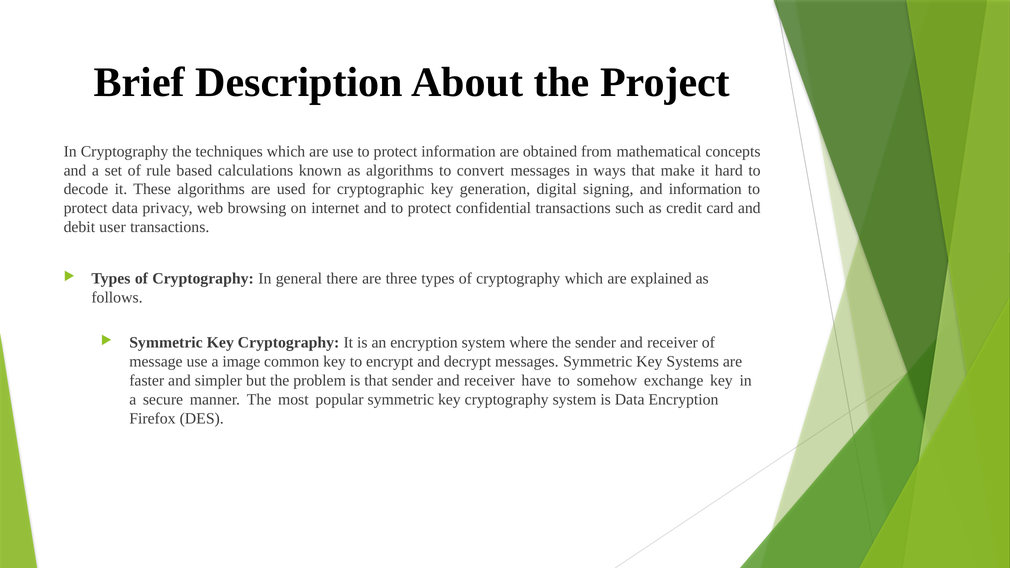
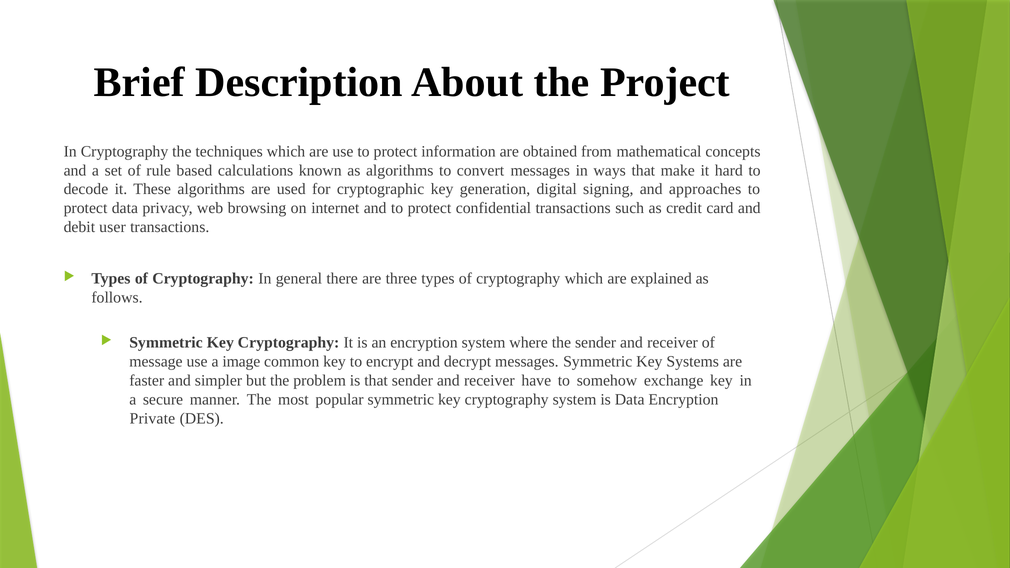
and information: information -> approaches (705, 189)
Firefox: Firefox -> Private (152, 418)
